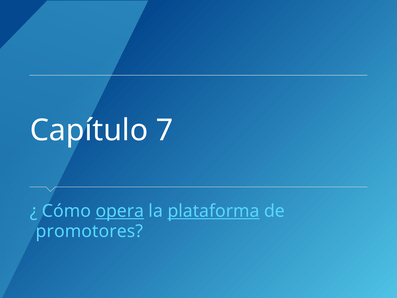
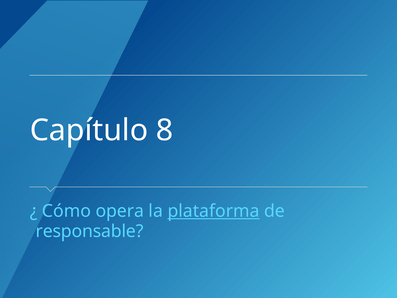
7: 7 -> 8 (165, 130)
opera underline: present -> none (120, 211)
promotores: promotores -> responsable (90, 231)
